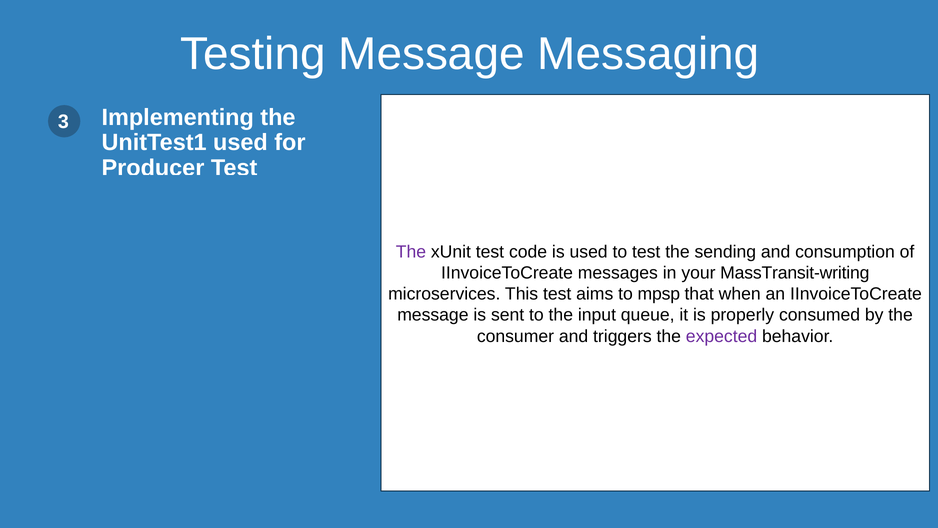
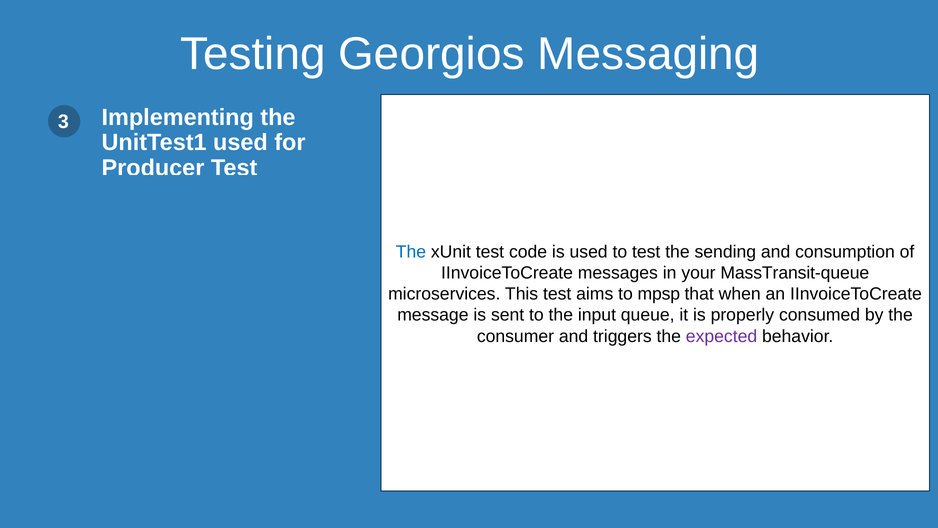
Testing Message: Message -> Georgios (431, 54)
The colour: purple -> blue (411, 252)
MassTransit-writing: MassTransit-writing -> MassTransit-queue (795, 273)
